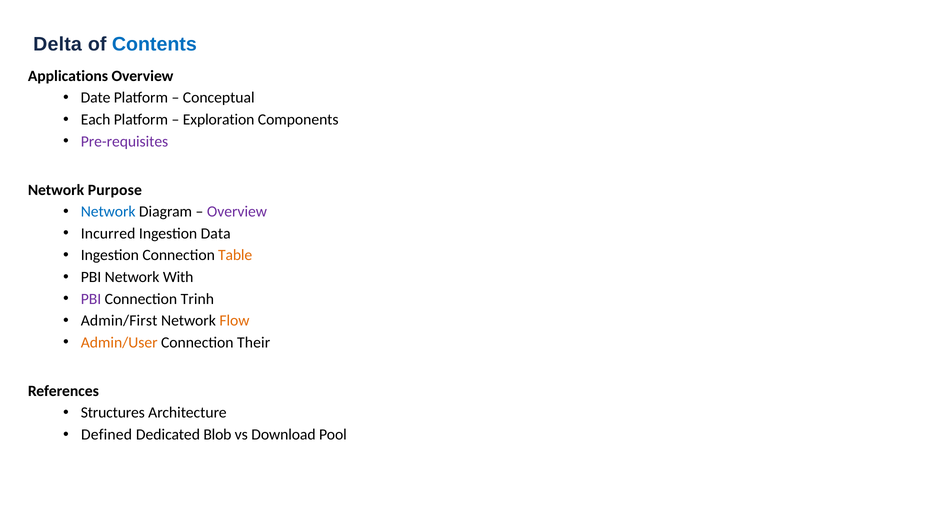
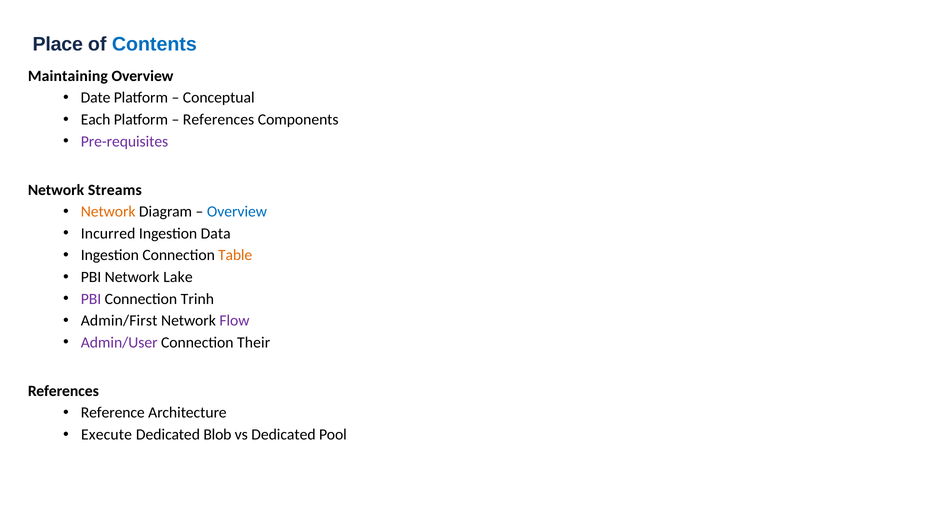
Delta: Delta -> Place (58, 44)
Applications: Applications -> Maintaining (68, 76)
Exploration: Exploration -> References (219, 119)
Purpose: Purpose -> Streams (115, 190)
Network colour: blue -> orange (108, 212)
Overview colour: purple -> blue (237, 212)
With: With -> Lake (178, 277)
Flow colour: orange -> purple (234, 320)
Admin/User colour: orange -> purple (119, 342)
Structures: Structures -> Reference (113, 413)
Defined: Defined -> Execute (107, 434)
vs Download: Download -> Dedicated (283, 434)
